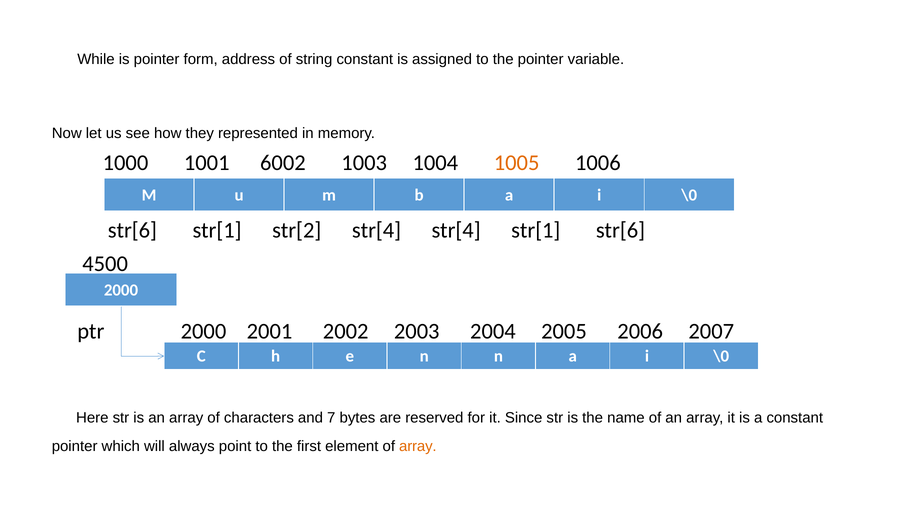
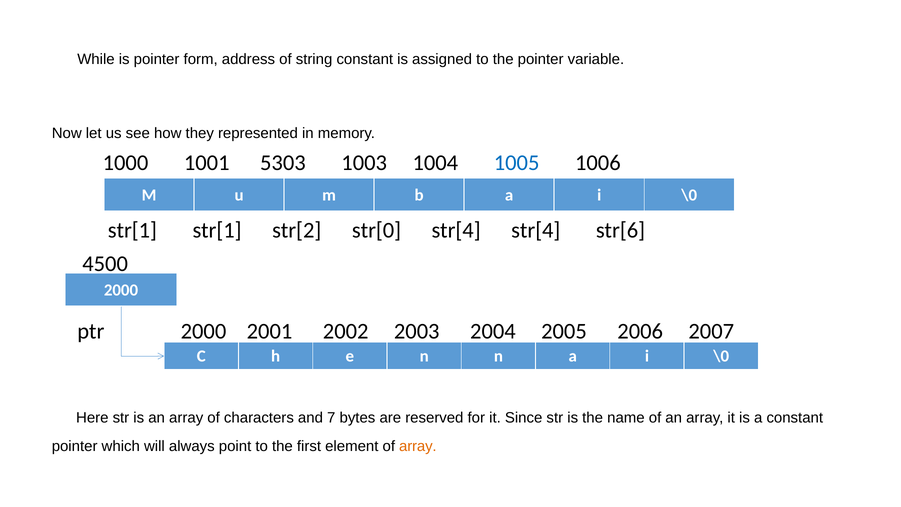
6002: 6002 -> 5303 (283, 163)
1005 colour: orange -> blue (517, 163)
str[6: str[6 -> str[1 (132, 230)
str[2 str[4: str[4 -> str[0 (376, 230)
str[4 str[1: str[1 -> str[4 (536, 230)
